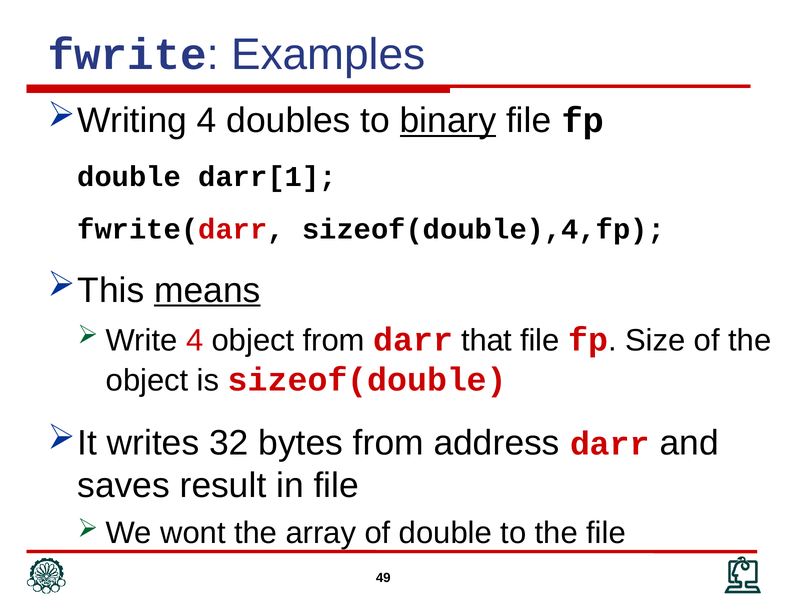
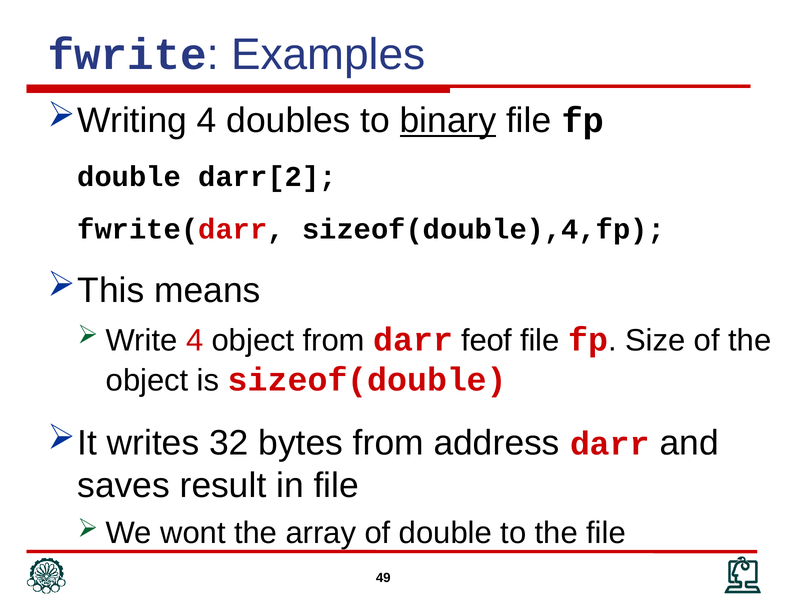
darr[1: darr[1 -> darr[2 (268, 177)
means underline: present -> none (207, 290)
that: that -> feof (487, 340)
